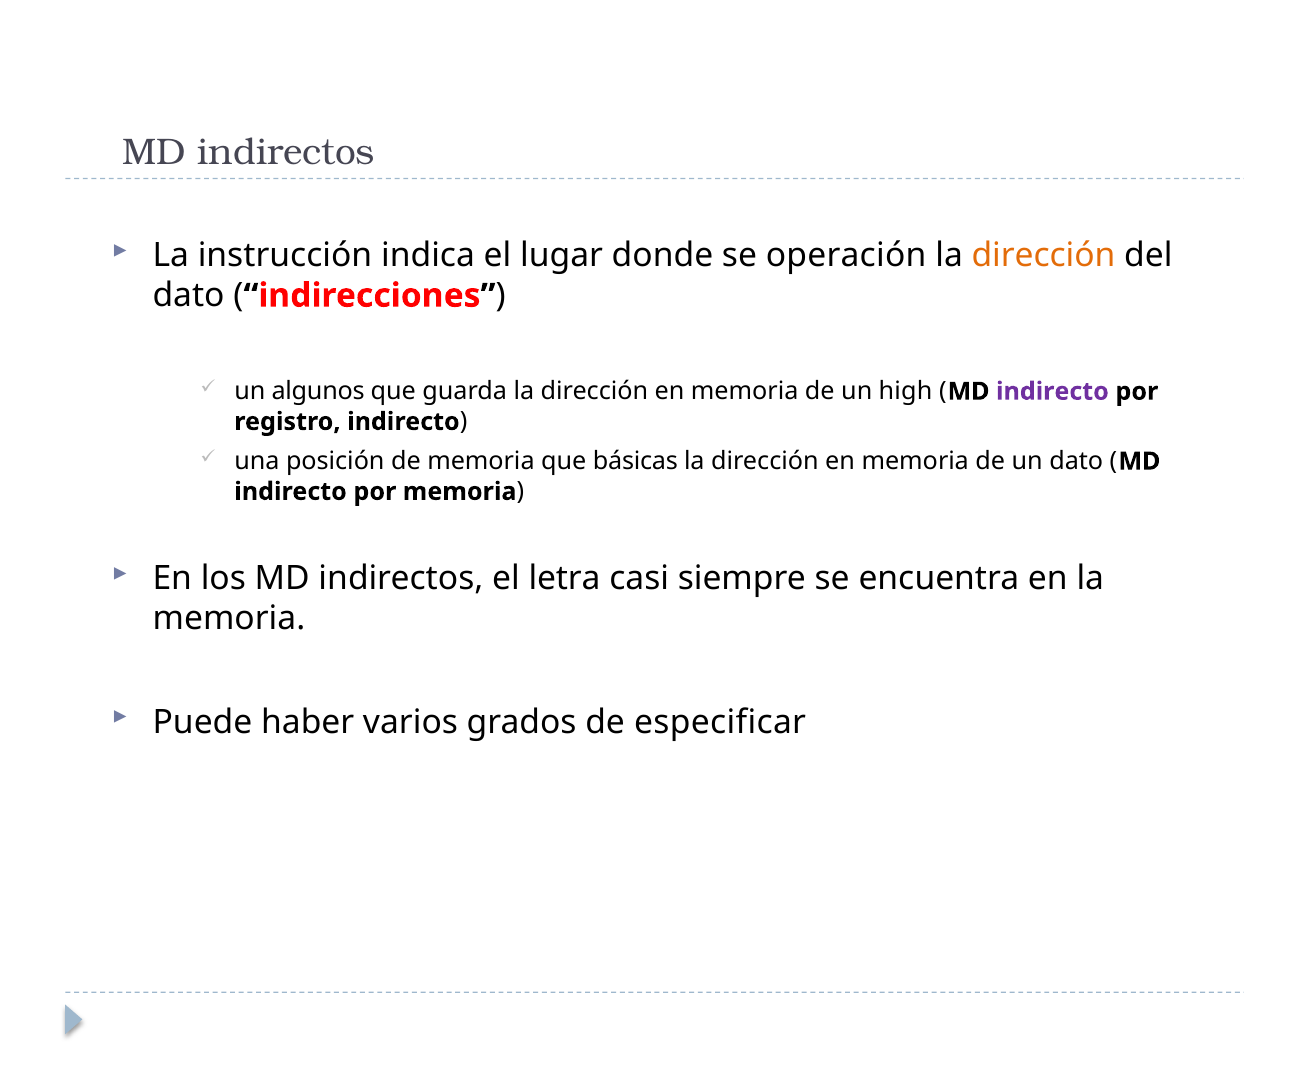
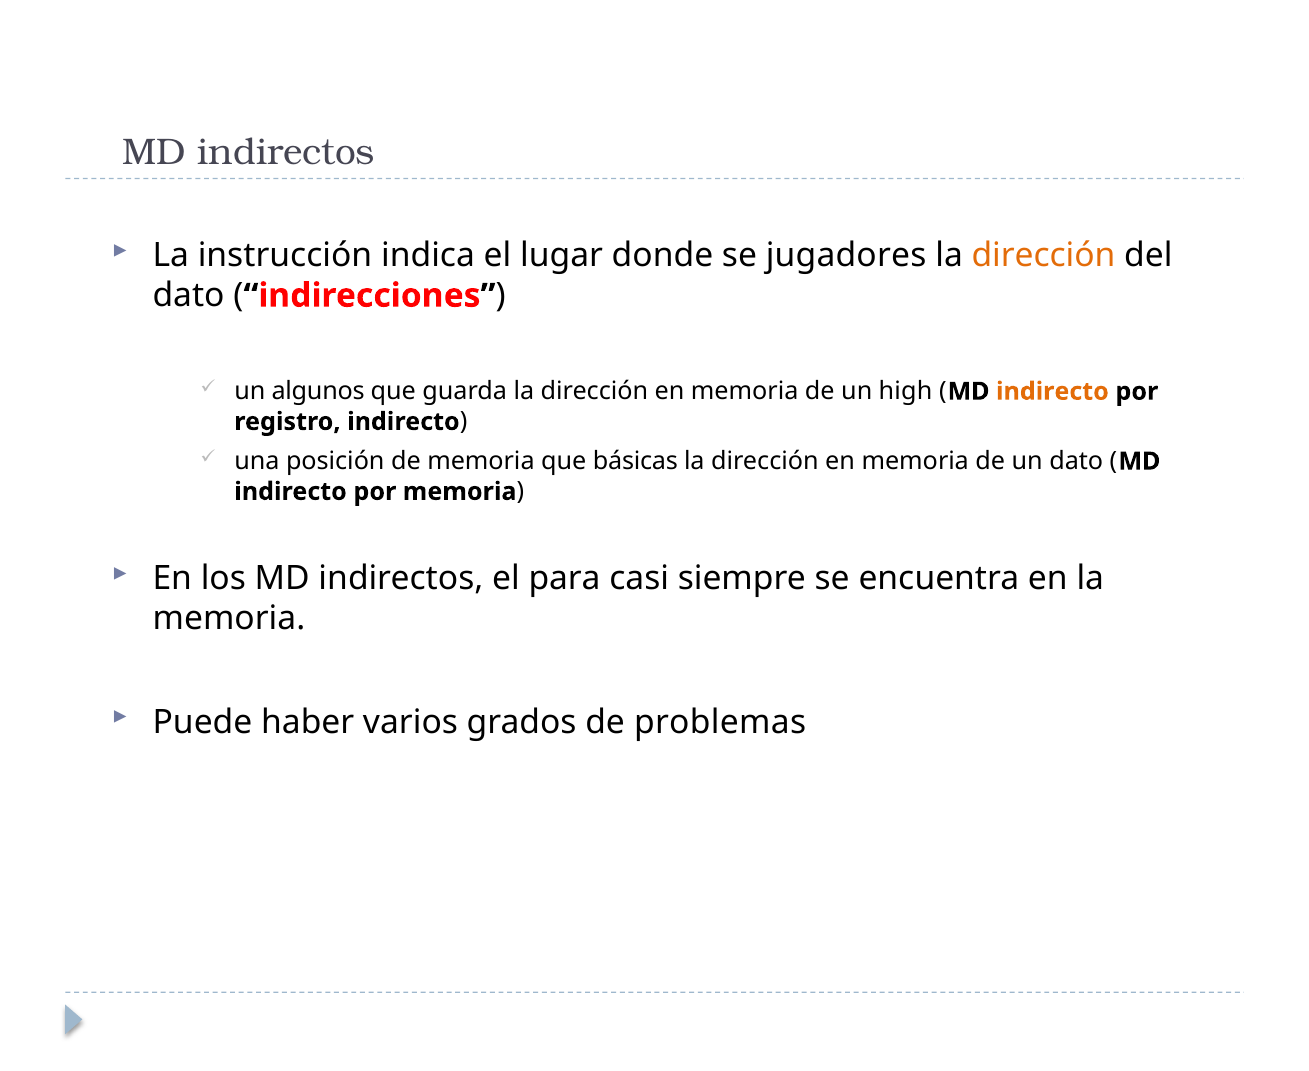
operación: operación -> jugadores (846, 255)
indirecto colour: purple -> orange (1052, 391)
letra: letra -> para (565, 578)
especificar: especificar -> problemas (720, 722)
